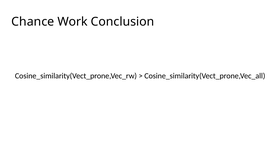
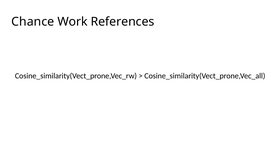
Conclusion: Conclusion -> References (123, 22)
